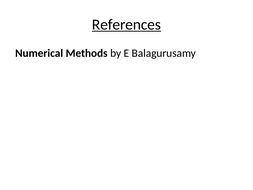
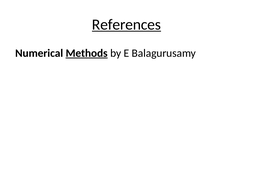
Methods underline: none -> present (87, 53)
